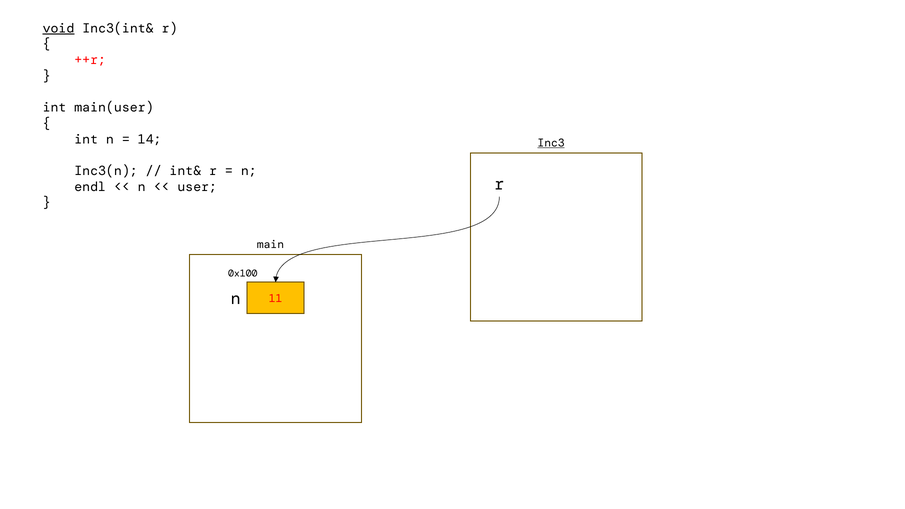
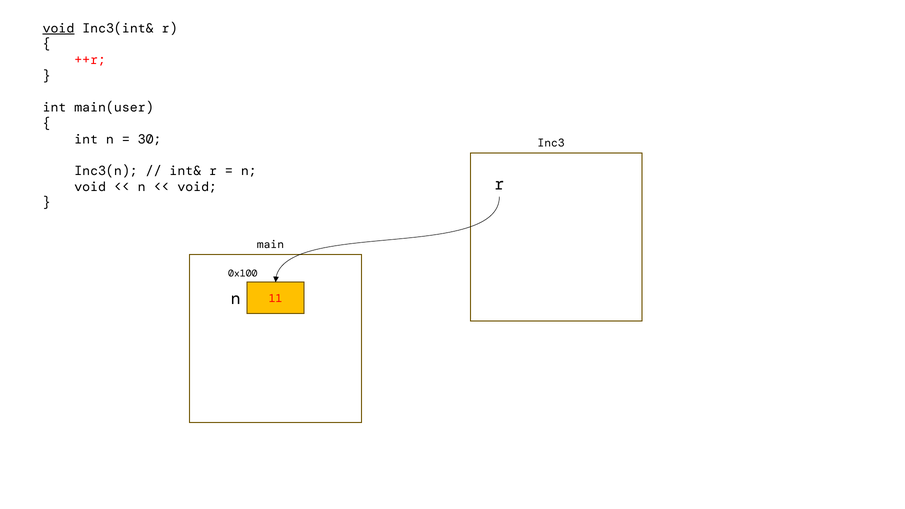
14: 14 -> 30 (150, 139)
Inc3 underline: present -> none (551, 143)
endl: endl -> void (90, 187)
user: user -> void (197, 187)
